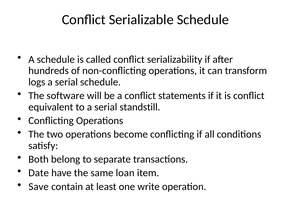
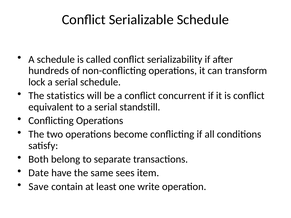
logs: logs -> lock (37, 82)
software: software -> statistics (66, 96)
statements: statements -> concurrent (182, 96)
loan: loan -> sees (125, 173)
